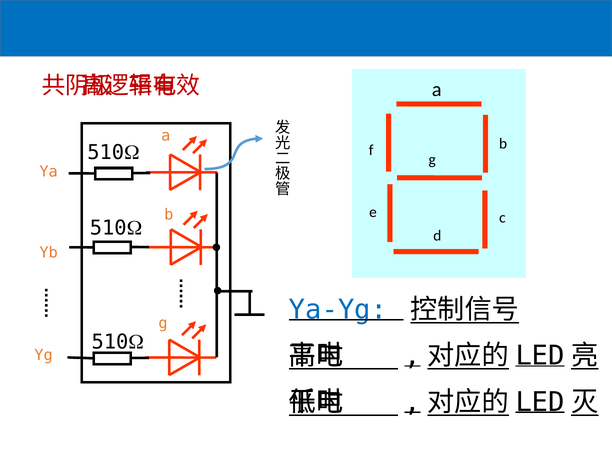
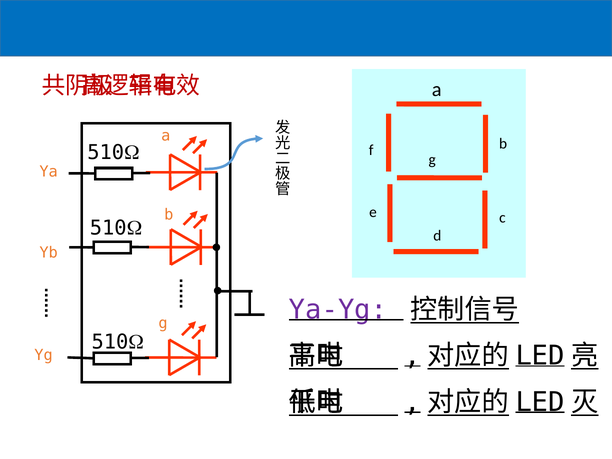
Ya-Yg colour: blue -> purple (338, 310)
